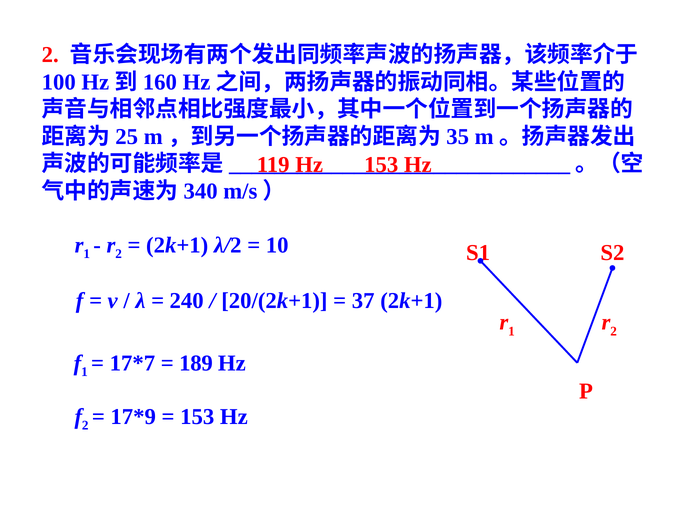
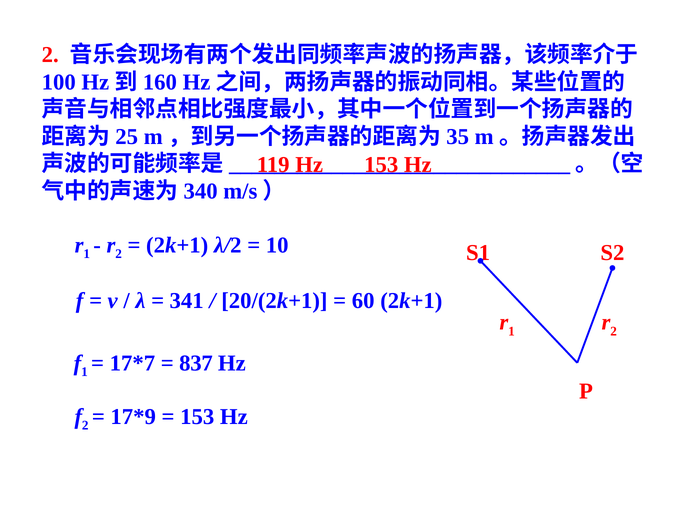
240: 240 -> 341 (187, 301)
37: 37 -> 60 (363, 301)
189: 189 -> 837 (196, 363)
